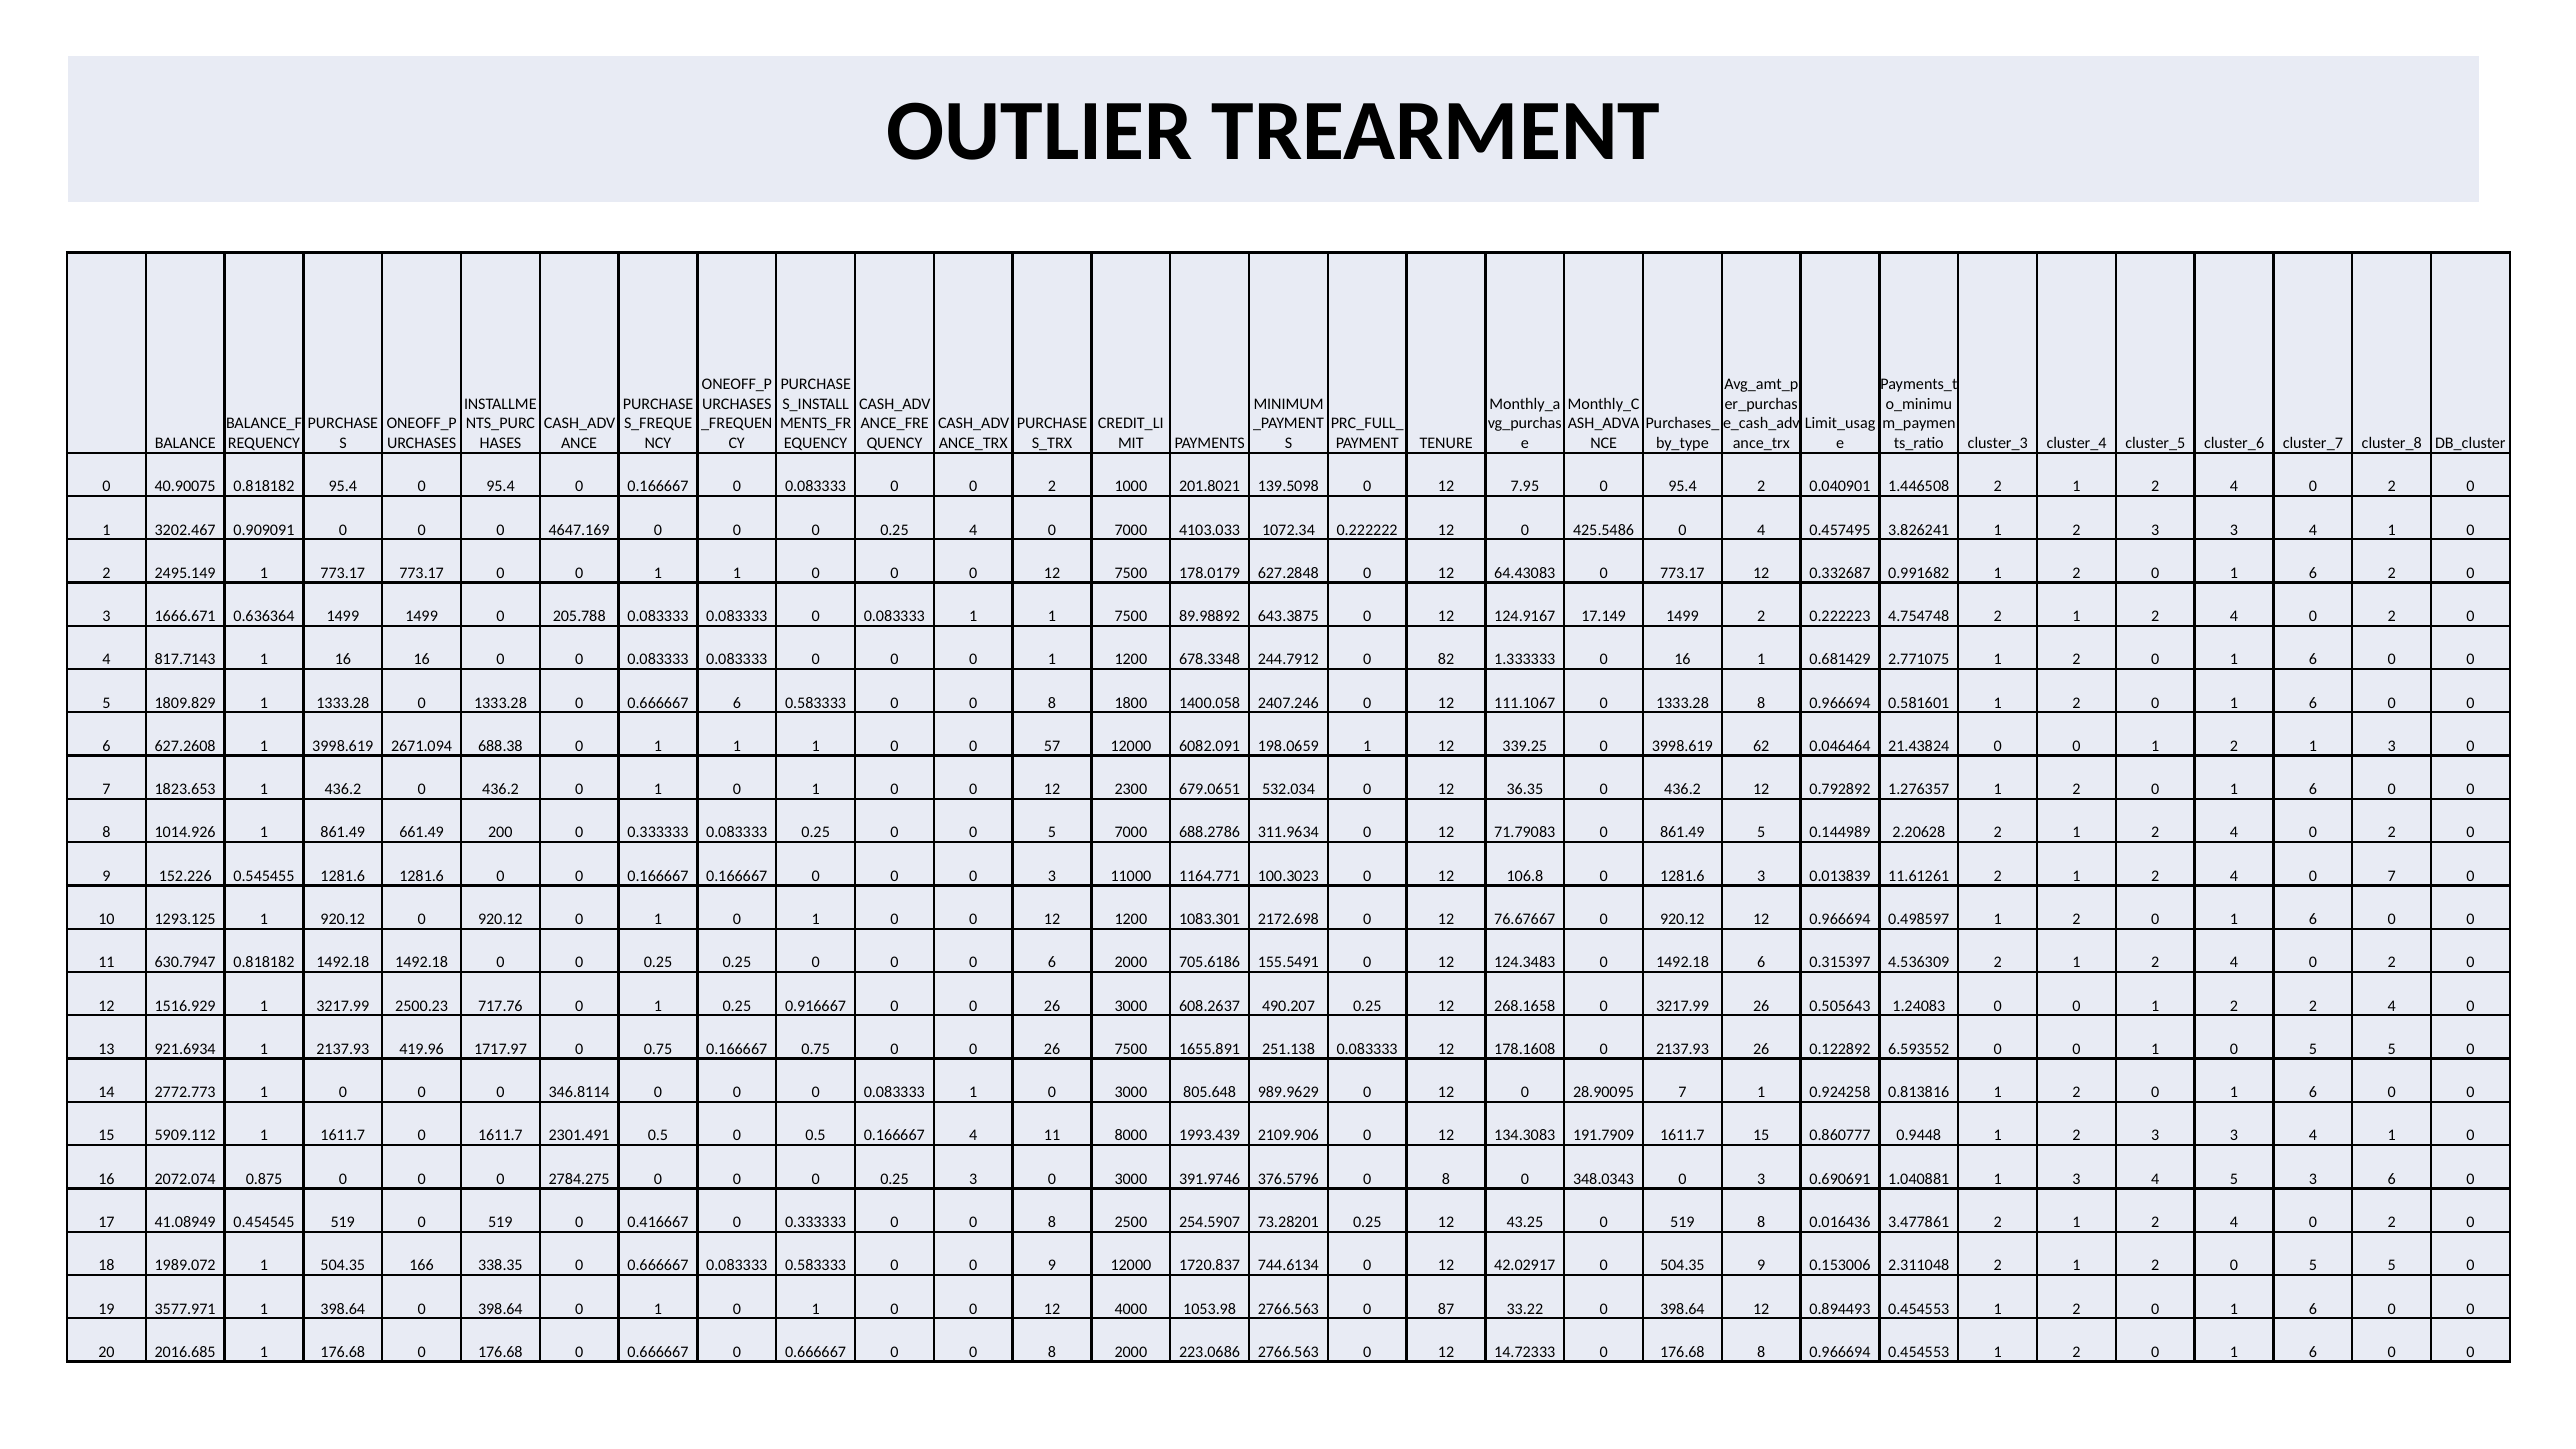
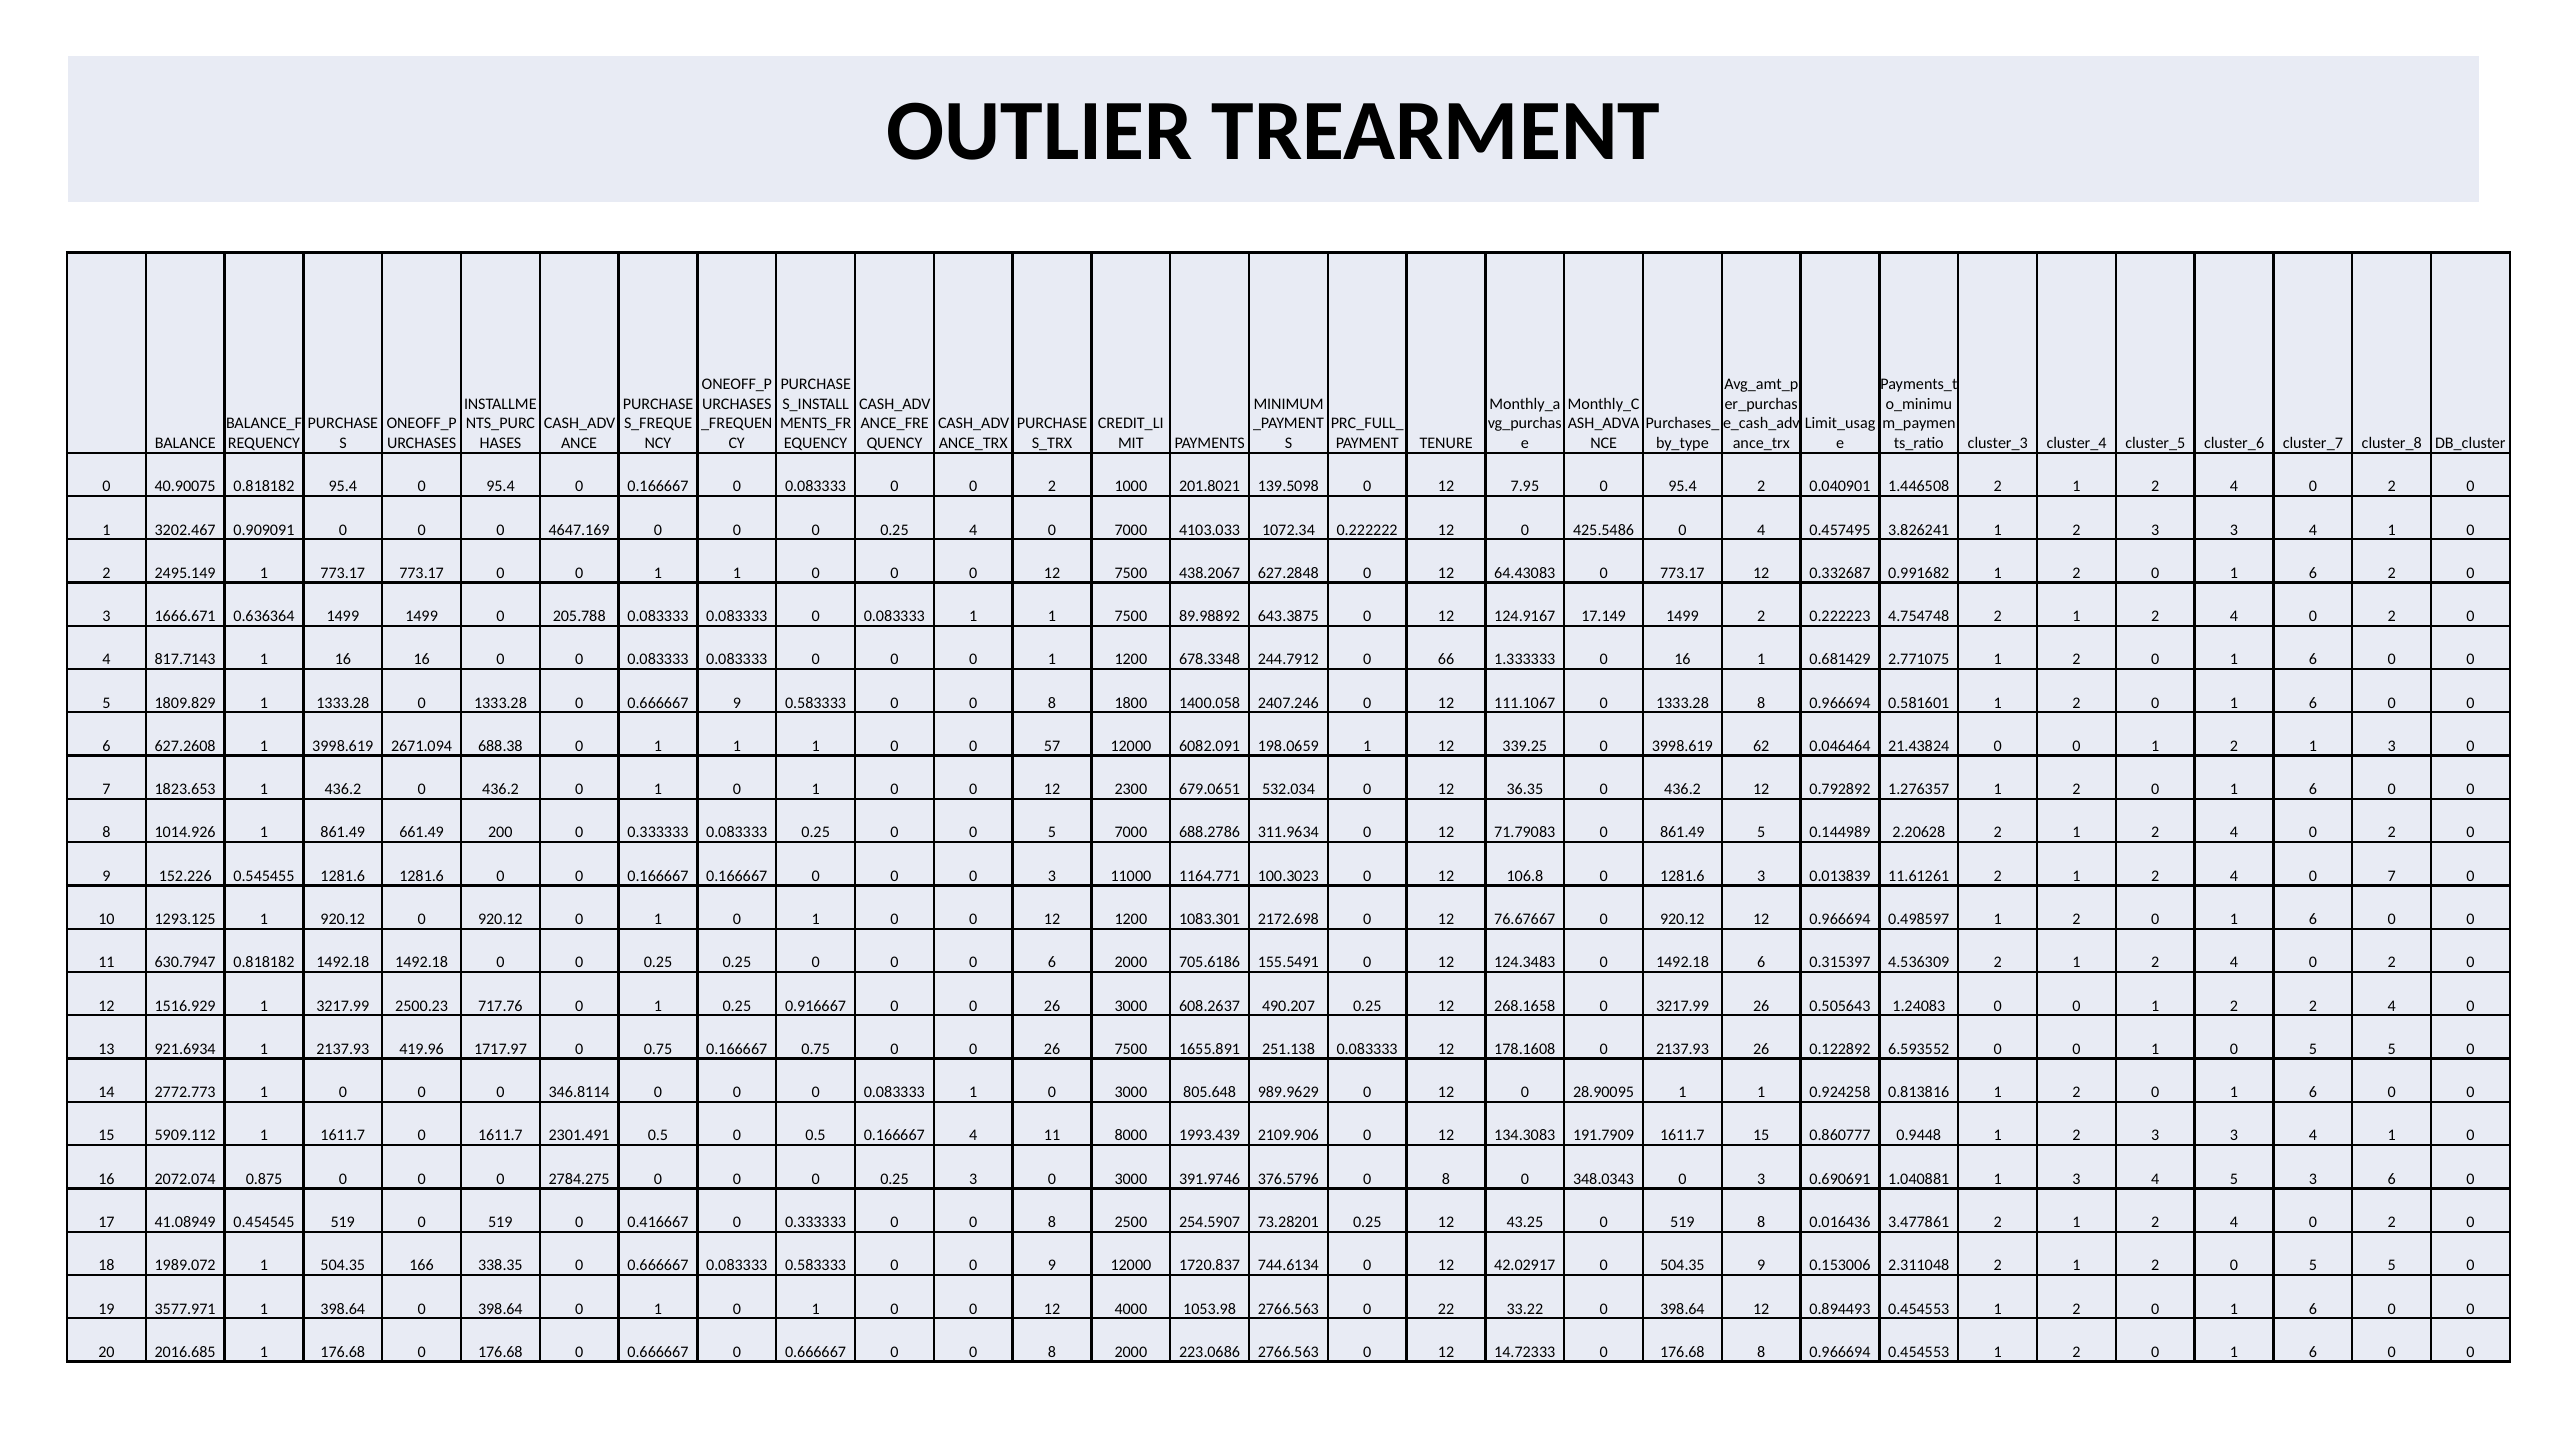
178.0179: 178.0179 -> 438.2067 (1210, 573)
82: 82 -> 66 (1446, 660)
0.666667 6: 6 -> 9 (737, 703)
28.90095 7: 7 -> 1 (1682, 1092)
87: 87 -> 22 (1446, 1309)
